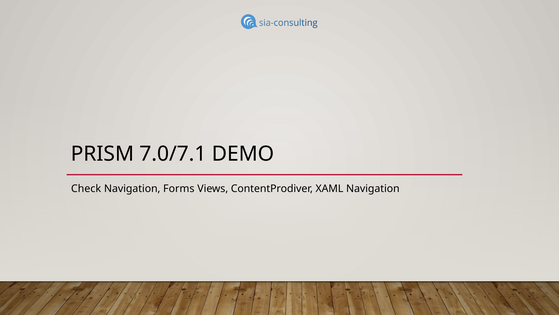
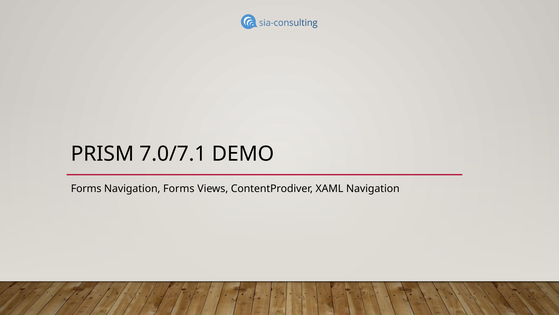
Check: Check -> Forms (86, 188)
